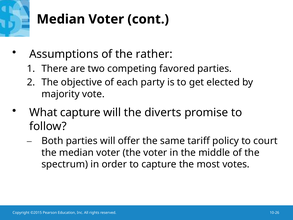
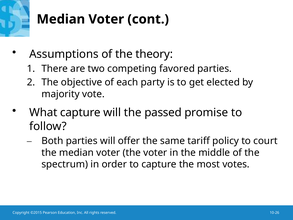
rather: rather -> theory (154, 54)
diverts: diverts -> passed (163, 112)
